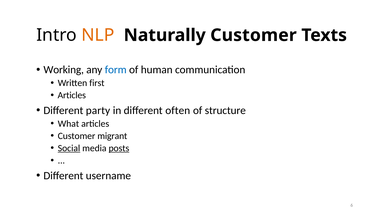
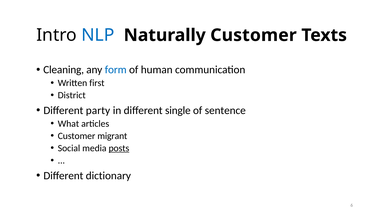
NLP colour: orange -> blue (98, 35)
Working: Working -> Cleaning (64, 70)
Articles: Articles -> District (72, 95)
often: often -> single (178, 110)
structure: structure -> sentence (225, 110)
Social underline: present -> none (69, 148)
username: username -> dictionary (108, 176)
